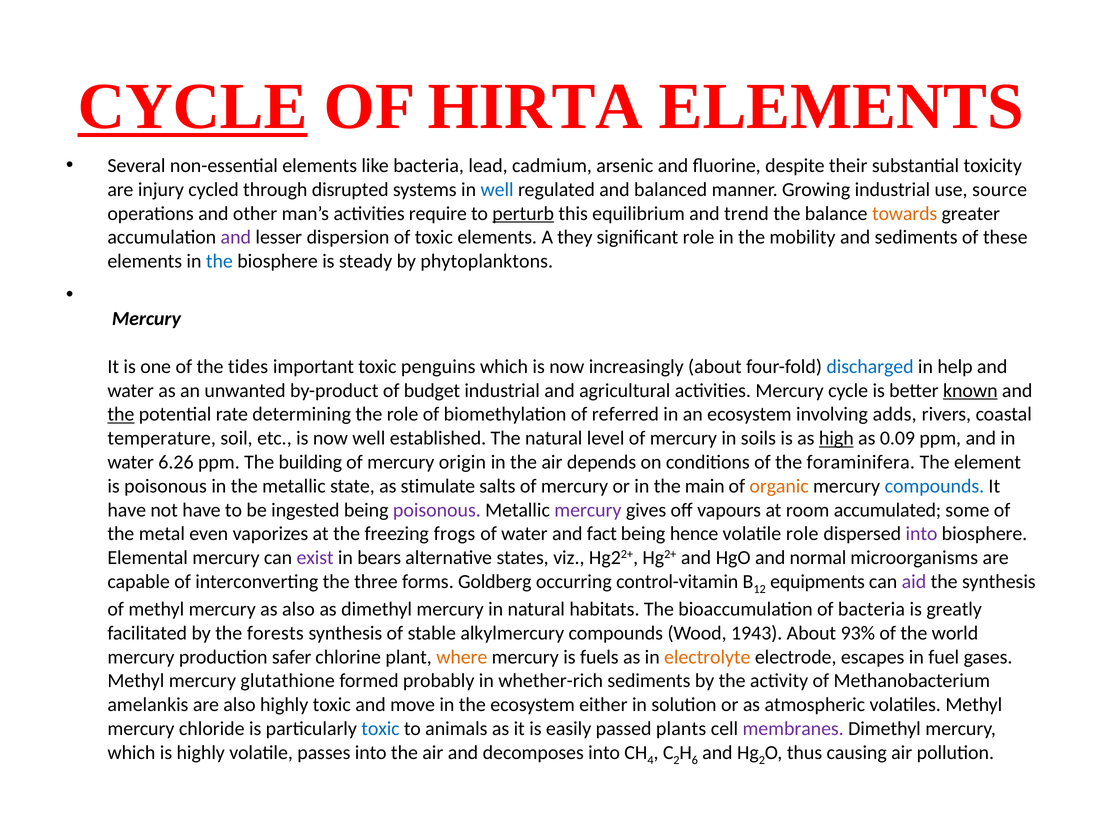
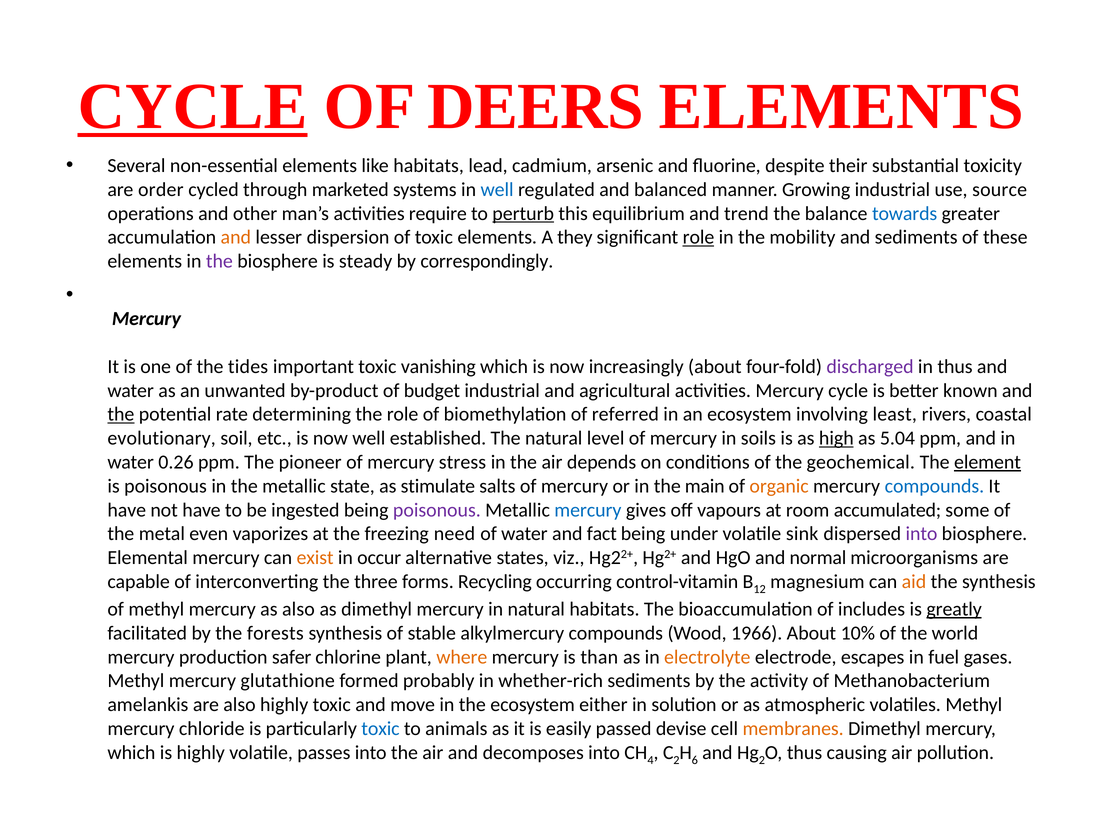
HIRTA: HIRTA -> DEERS (536, 107)
like bacteria: bacteria -> habitats (429, 166)
injury: injury -> order (161, 190)
disrupted: disrupted -> marketed (350, 190)
towards colour: orange -> blue (905, 214)
and colour: purple -> orange (236, 238)
role underline: none -> present (699, 238)
the colour: blue -> purple (219, 261)
phytoplanktons: phytoplanktons -> correspondingly (487, 261)
penguins: penguins -> vanishing (438, 367)
discharged colour: blue -> purple (870, 367)
in help: help -> thus (955, 367)
known underline: present -> none (970, 391)
adds: adds -> least (895, 415)
temperature: temperature -> evolutionary (162, 439)
0.09: 0.09 -> 5.04 (897, 439)
6.26: 6.26 -> 0.26 (176, 462)
building: building -> pioneer (310, 462)
origin: origin -> stress (462, 462)
foraminifera: foraminifera -> geochemical (861, 462)
element underline: none -> present (988, 462)
mercury colour: purple -> blue (588, 510)
frogs: frogs -> need (454, 534)
hence: hence -> under (694, 534)
volatile role: role -> sink (802, 534)
exist colour: purple -> orange (315, 558)
bears: bears -> occur (379, 558)
Goldberg: Goldberg -> Recycling (495, 582)
equipments: equipments -> magnesium (817, 582)
aid colour: purple -> orange (914, 582)
of bacteria: bacteria -> includes (872, 610)
greatly underline: none -> present (954, 610)
1943: 1943 -> 1966 (757, 633)
93%: 93% -> 10% (858, 633)
fuels: fuels -> than (599, 657)
plants: plants -> devise (681, 729)
membranes colour: purple -> orange (793, 729)
